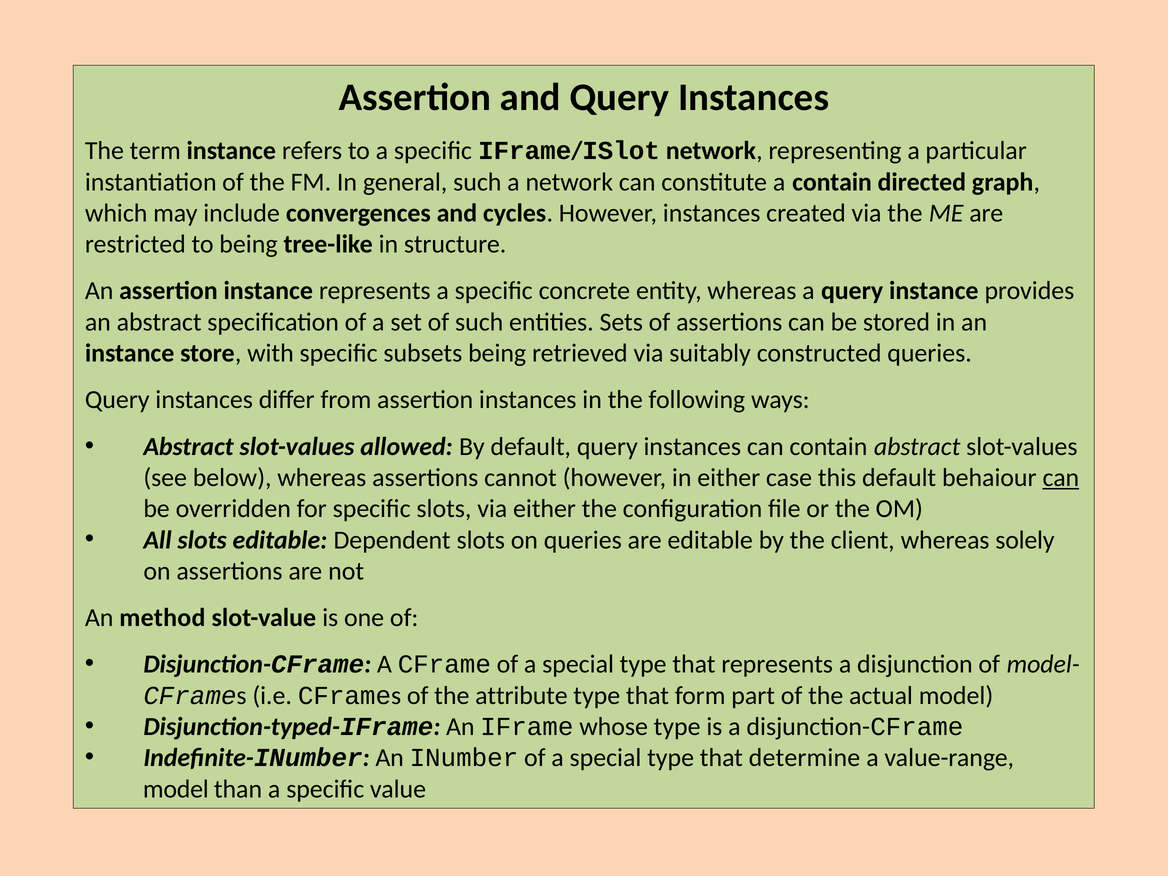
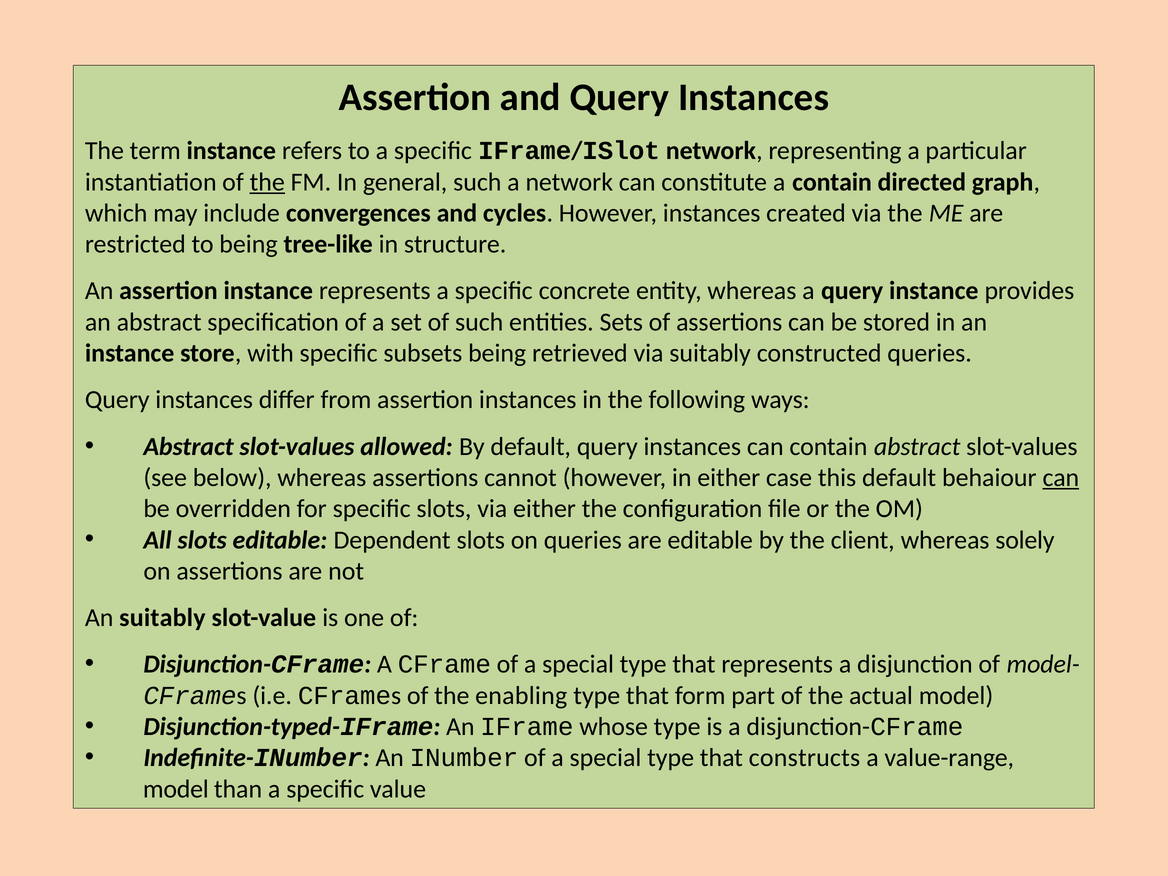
the underline: none -> present (267, 182)
An method: method -> suitably (162, 618)
attribute: attribute -> enabling (521, 696)
determine: determine -> constructs (804, 758)
